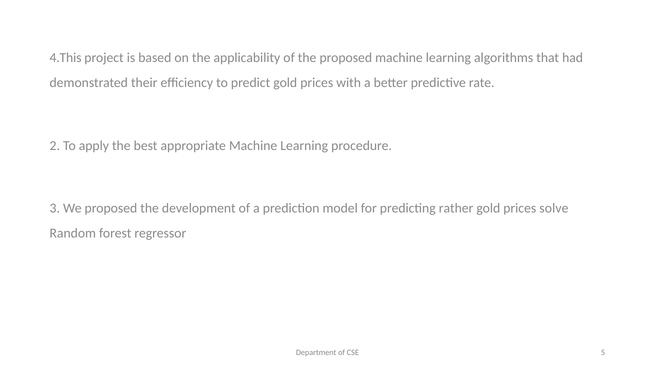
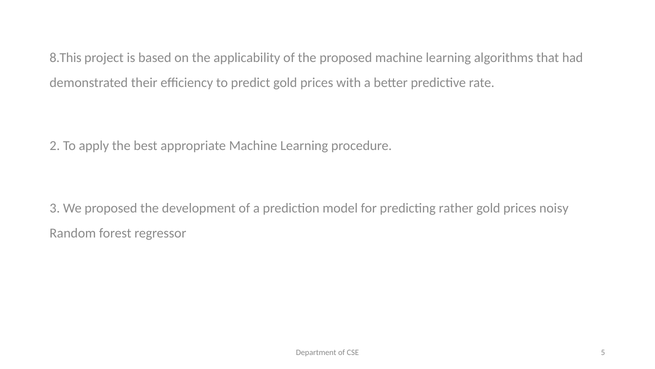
4.This: 4.This -> 8.This (65, 58)
solve: solve -> noisy (554, 208)
